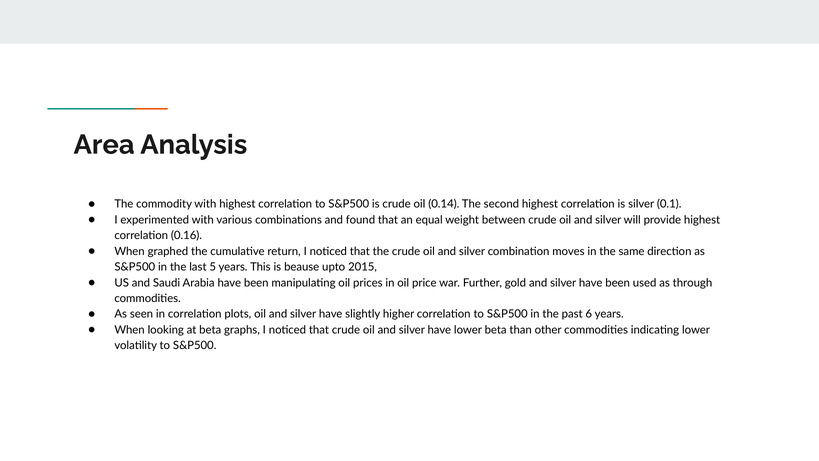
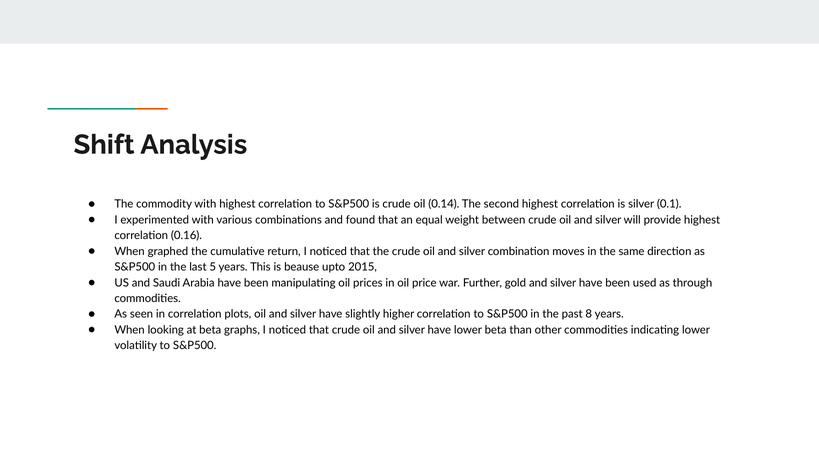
Area: Area -> Shift (104, 145)
6: 6 -> 8 (589, 314)
